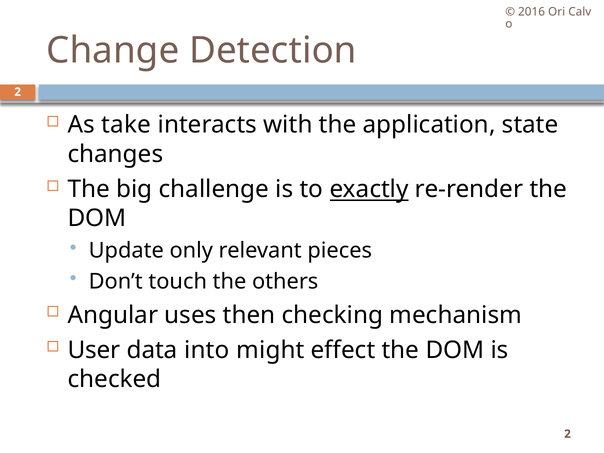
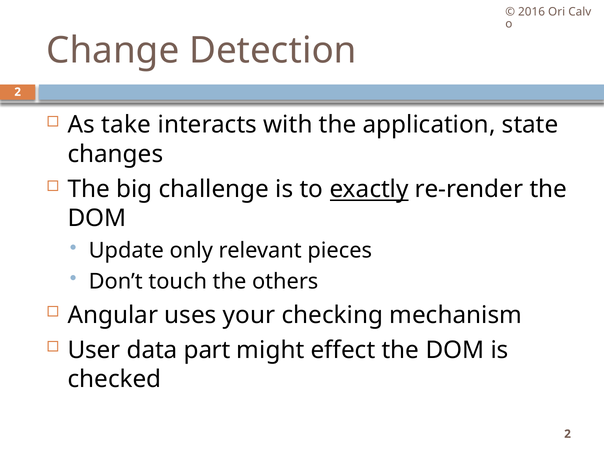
then: then -> your (249, 315)
into: into -> part (207, 350)
